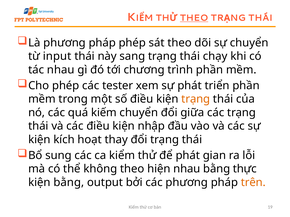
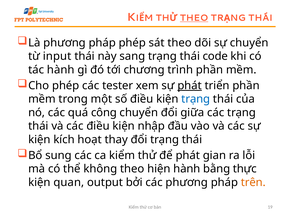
chạy: chạy -> code (215, 56)
tác nhau: nhau -> hành (61, 70)
phát underline: none -> present (190, 86)
trạng colour: orange -> blue (196, 99)
kiếm: kiếm -> công (104, 113)
hiện nhau: nhau -> hành (187, 169)
kiện bằng: bằng -> quan (69, 183)
